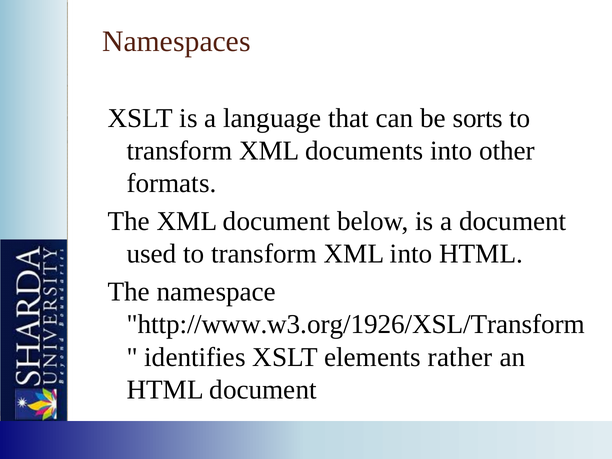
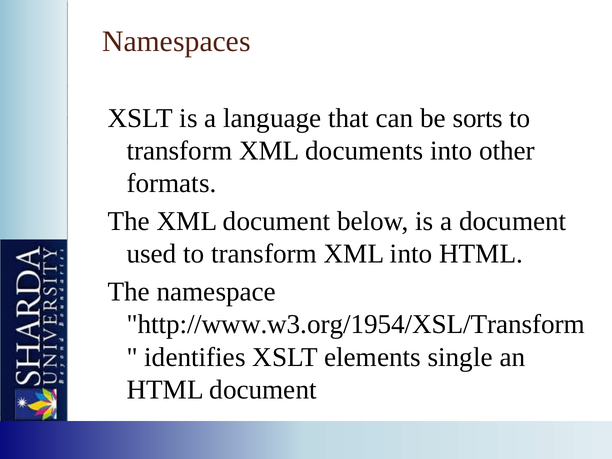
http://www.w3.org/1926/XSL/Transform: http://www.w3.org/1926/XSL/Transform -> http://www.w3.org/1954/XSL/Transform (356, 324)
rather: rather -> single (460, 357)
